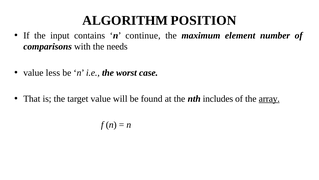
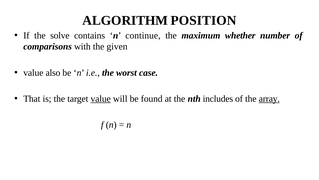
input: input -> solve (60, 35)
element: element -> whether (240, 35)
needs: needs -> given (117, 46)
less: less -> also (53, 72)
value underline: none -> present (101, 98)
